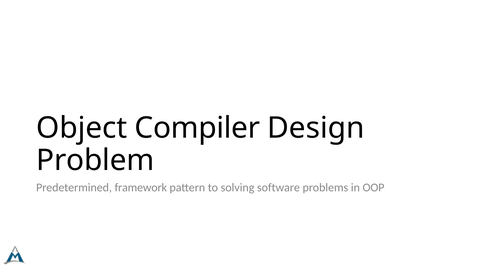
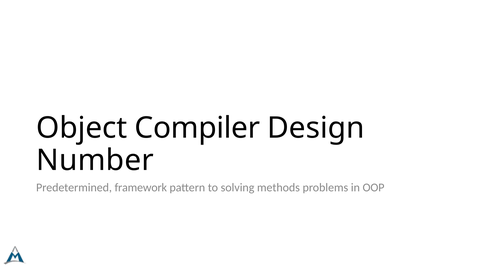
Problem: Problem -> Number (95, 160)
software: software -> methods (278, 188)
